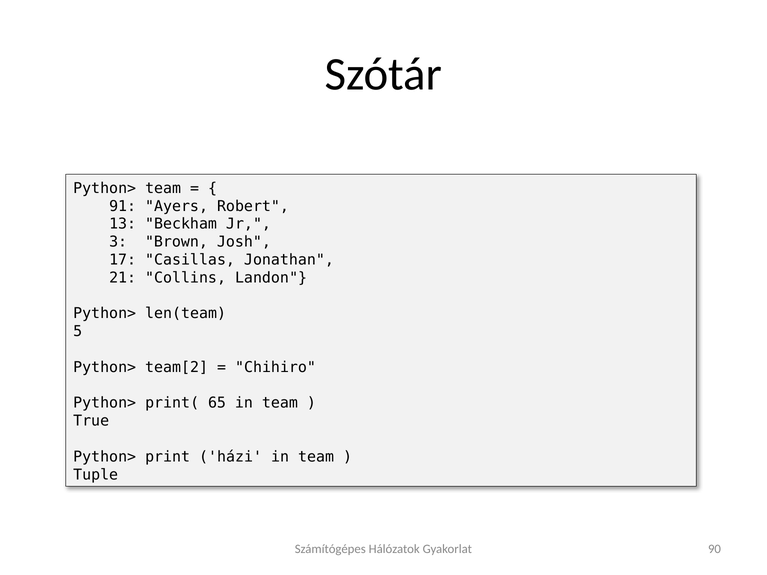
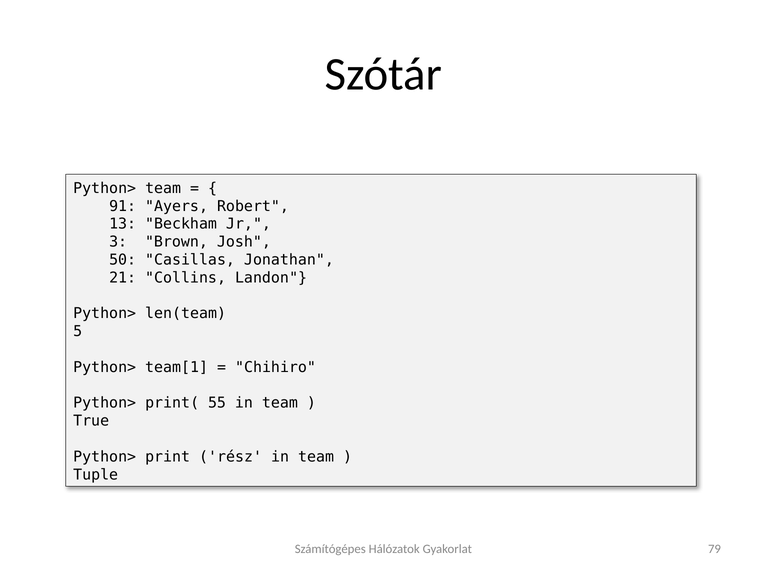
17: 17 -> 50 (123, 260)
team[2: team[2 -> team[1 (177, 367)
65: 65 -> 55 (217, 403)
házi: házi -> rész (231, 457)
90: 90 -> 79 (715, 549)
